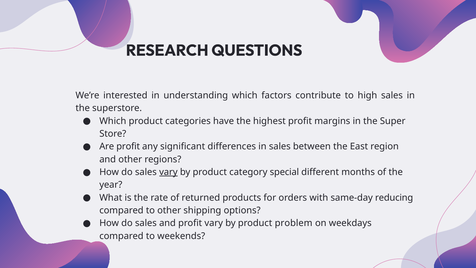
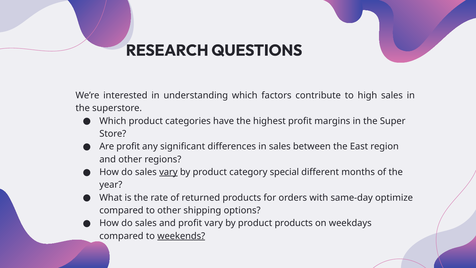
reducing: reducing -> optimize (394, 197)
product problem: problem -> products (294, 223)
weekends underline: none -> present (181, 236)
